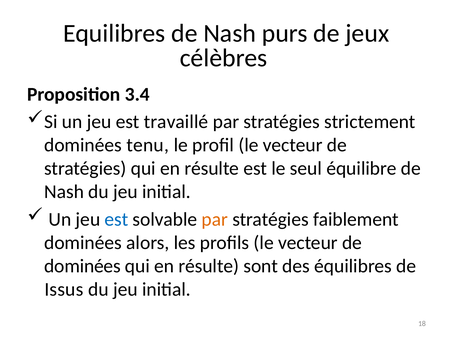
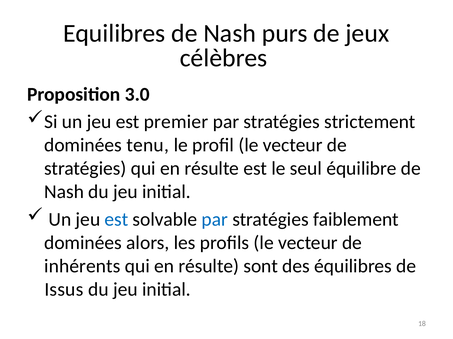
3.4: 3.4 -> 3.0 (137, 95)
travaillé: travaillé -> premier (176, 122)
par colour: orange -> blue (215, 220)
dominées: dominées -> inhérents (82, 267)
